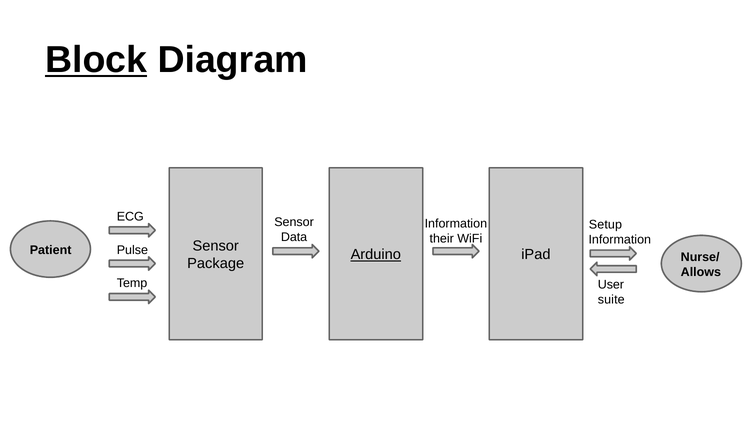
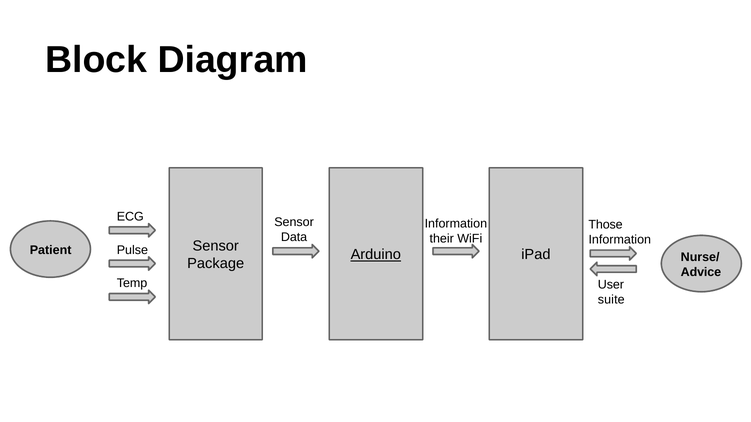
Block underline: present -> none (96, 60)
Setup: Setup -> Those (606, 225)
Allows: Allows -> Advice (701, 272)
